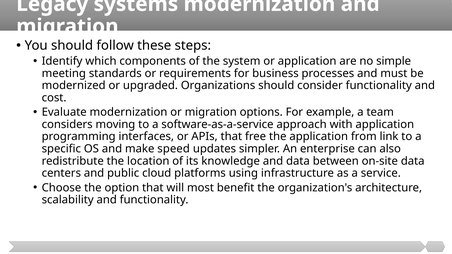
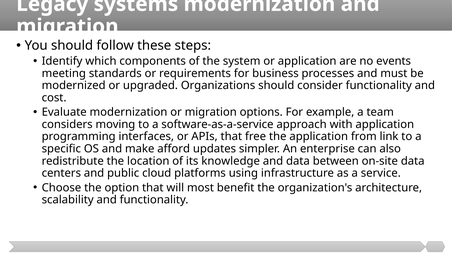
simple: simple -> events (394, 61)
speed: speed -> afford (174, 149)
